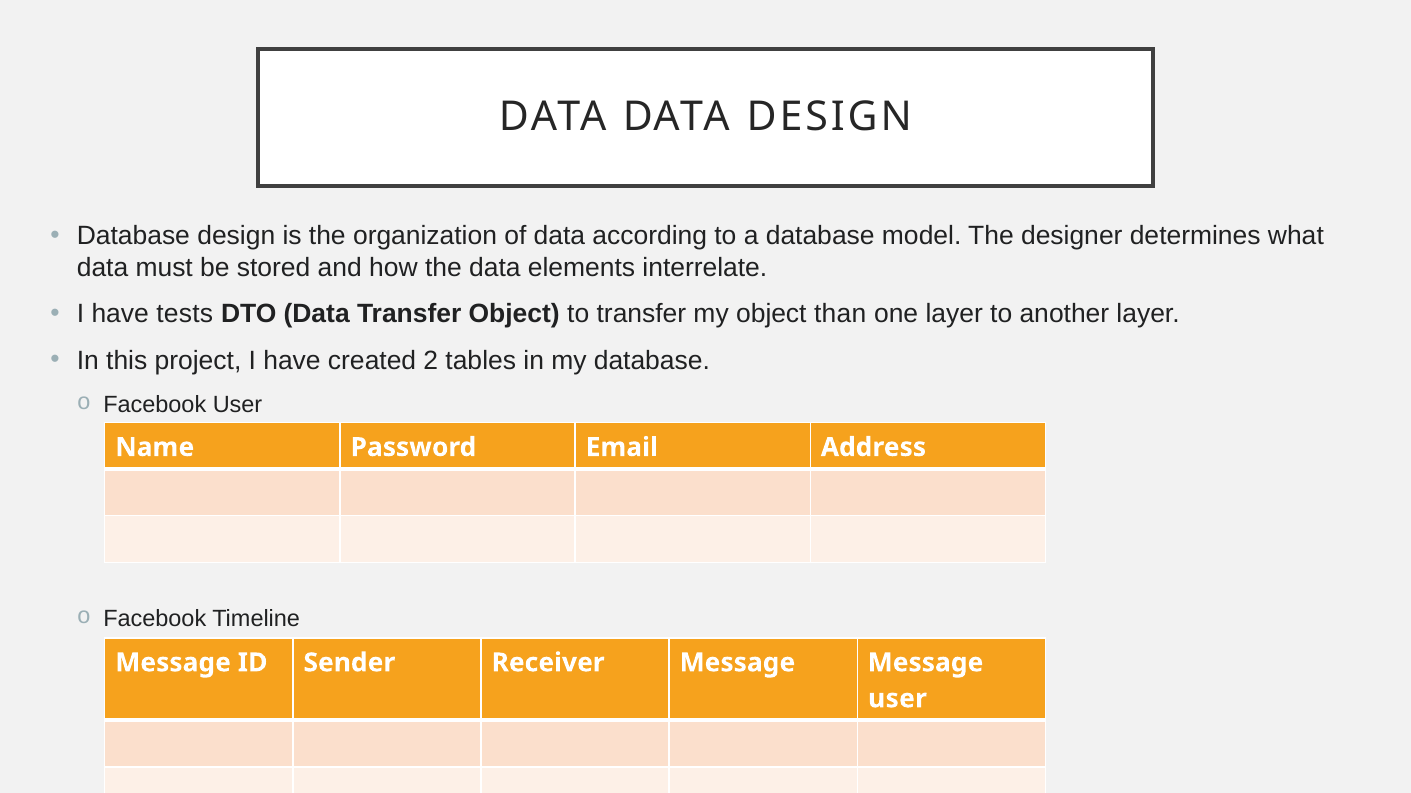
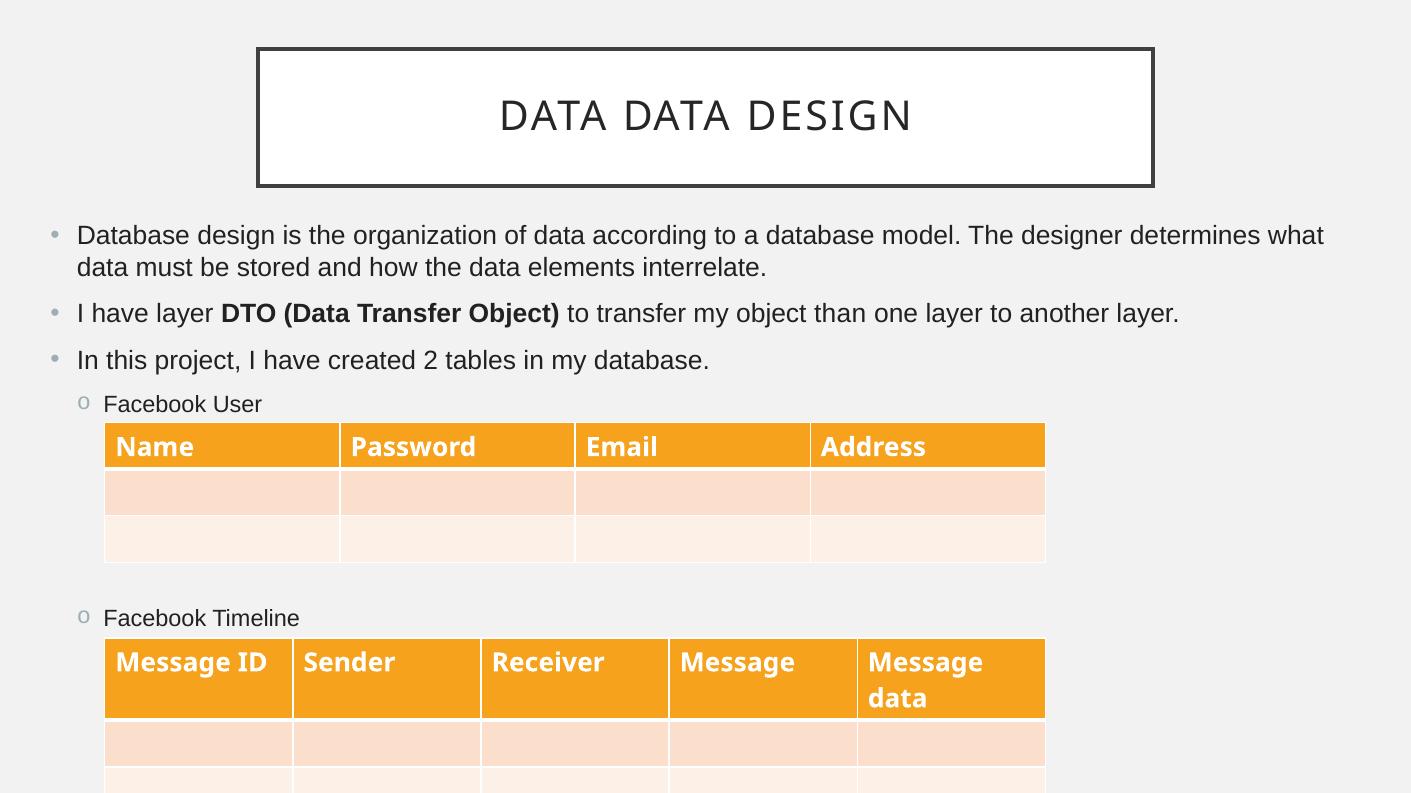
have tests: tests -> layer (185, 314)
user: user -> data (898, 699)
